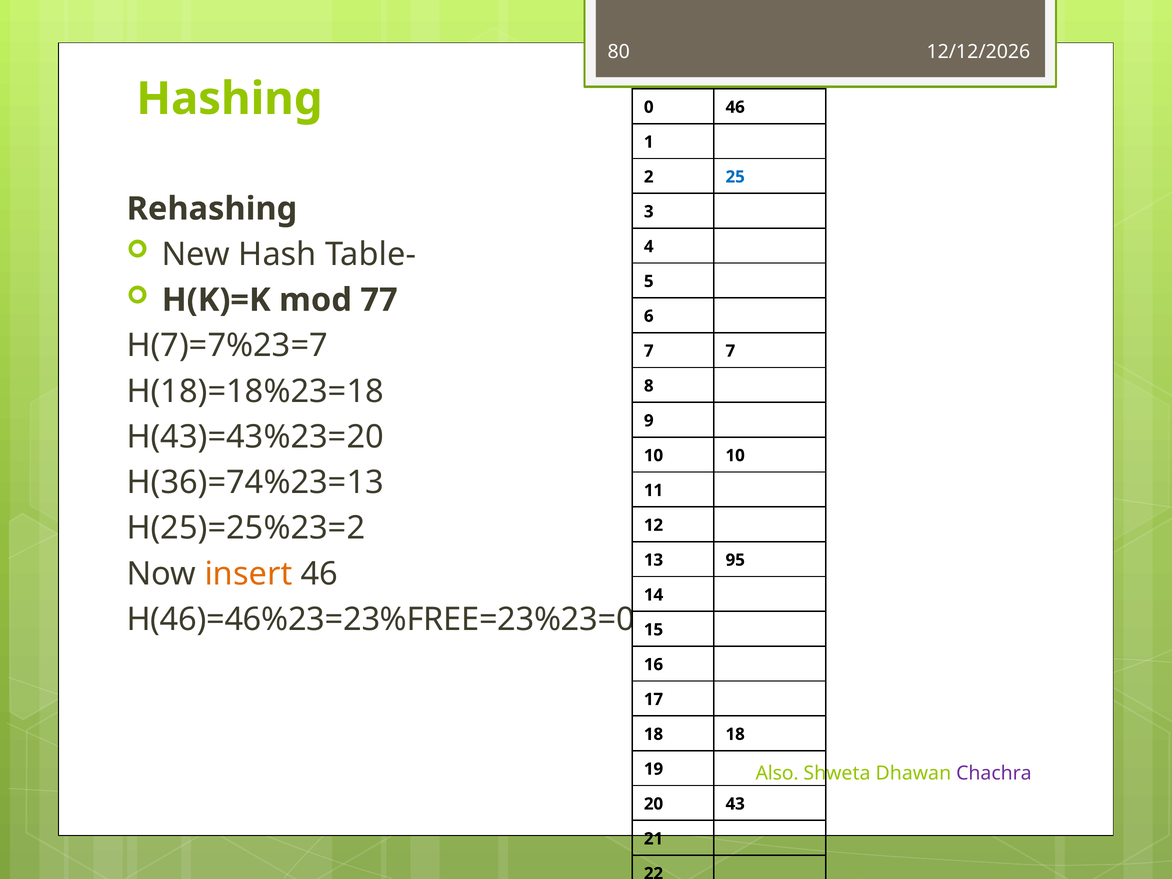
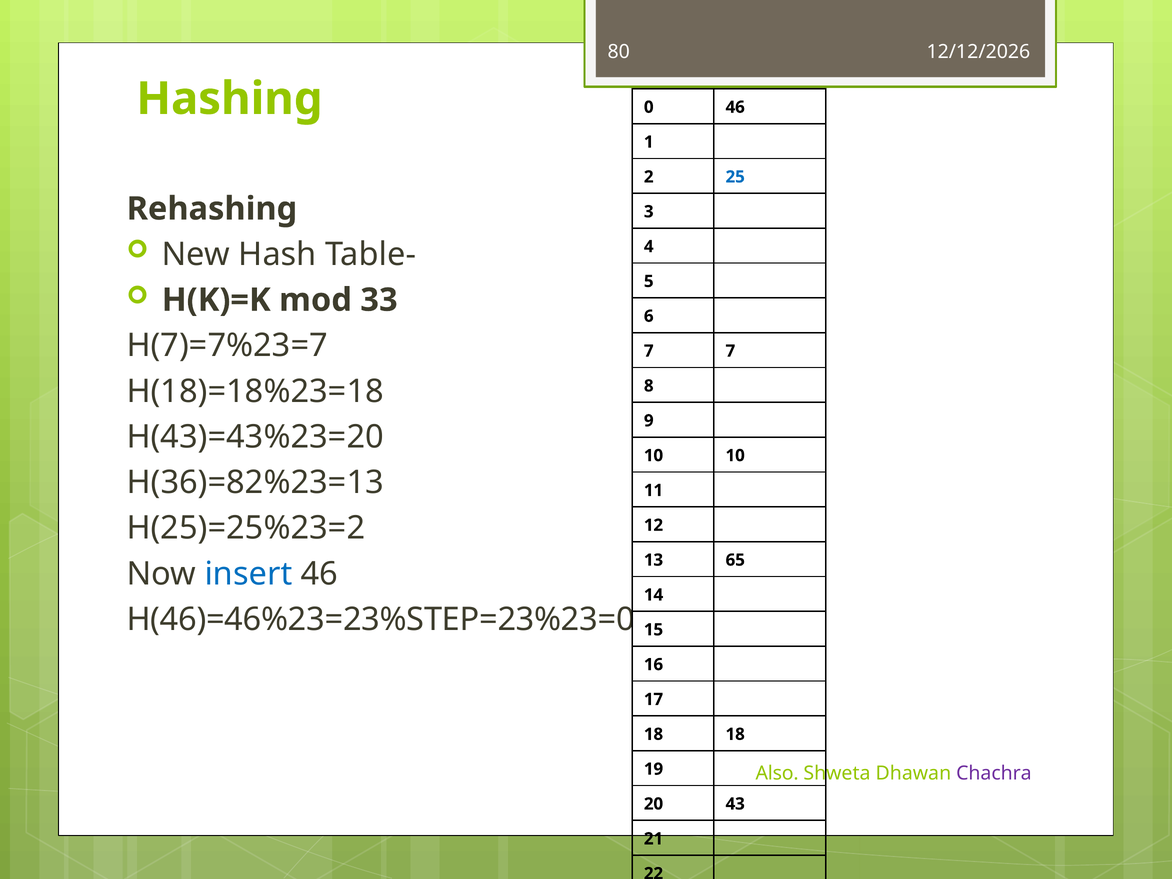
77: 77 -> 33 (379, 300)
H(36)=74%23=13: H(36)=74%23=13 -> H(36)=82%23=13 (255, 483)
95: 95 -> 65 (735, 560)
insert colour: orange -> blue (248, 574)
H(46)=46%23=23%FREE=23%23=0: H(46)=46%23=23%FREE=23%23=0 -> H(46)=46%23=23%STEP=23%23=0 (381, 619)
